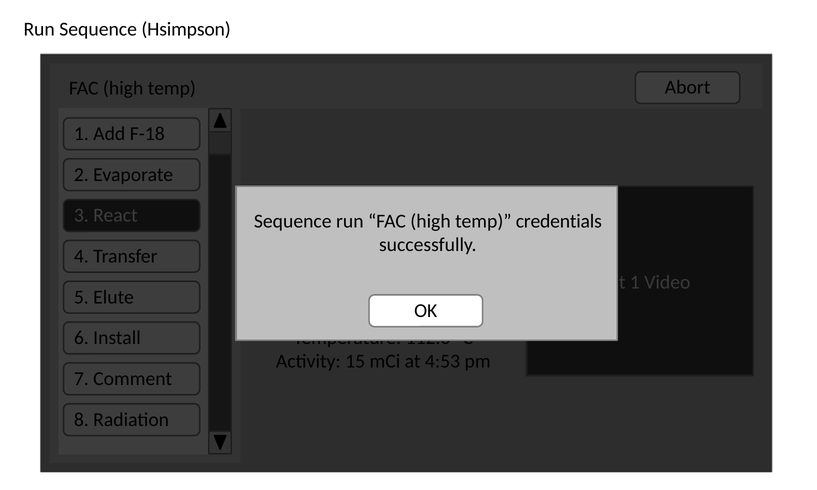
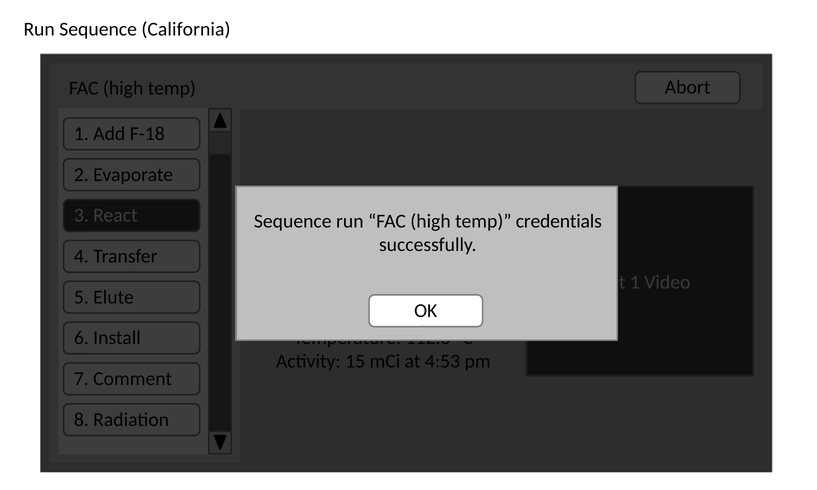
Hsimpson: Hsimpson -> California (186, 29)
